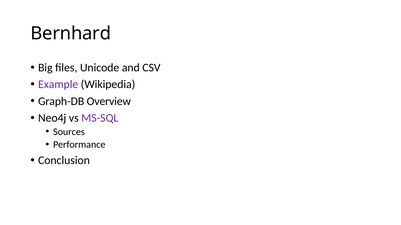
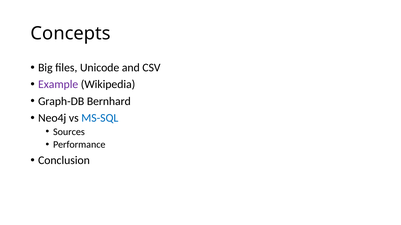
Bernhard: Bernhard -> Concepts (71, 34)
Overview: Overview -> Bernhard (109, 101)
MS-SQL colour: purple -> blue (100, 118)
